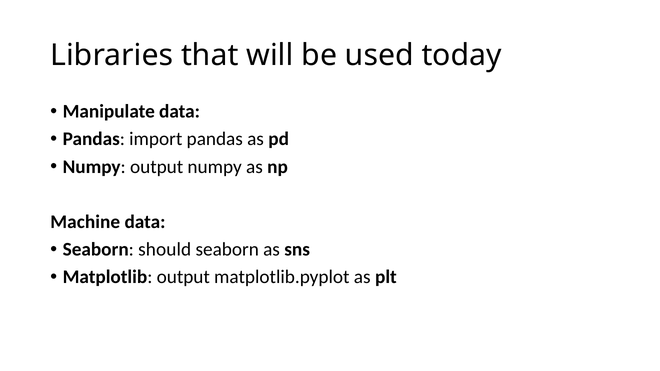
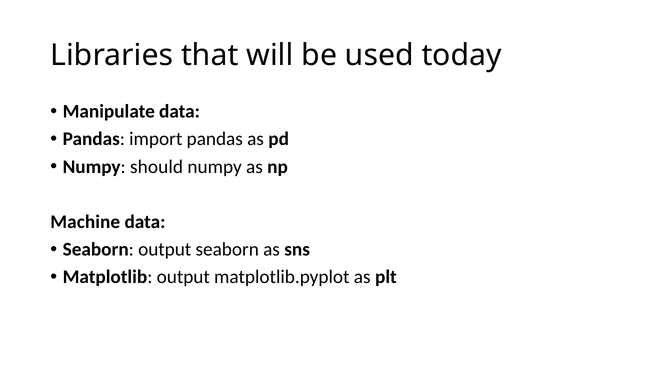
Numpy output: output -> should (157, 167)
Seaborn should: should -> output (165, 250)
